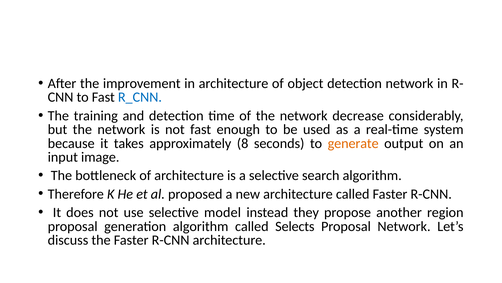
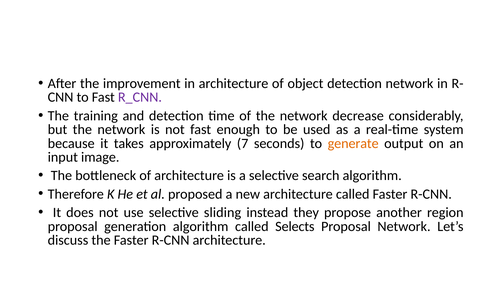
R_CNN colour: blue -> purple (140, 97)
8: 8 -> 7 (243, 143)
model: model -> sliding (223, 212)
